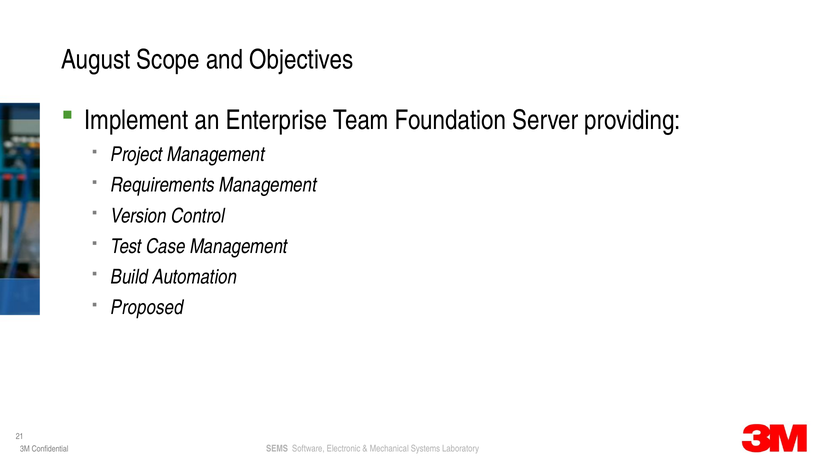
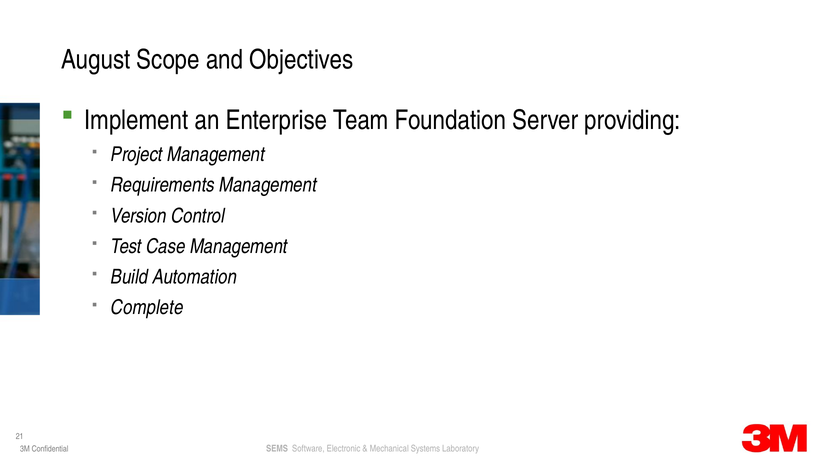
Proposed: Proposed -> Complete (147, 308)
